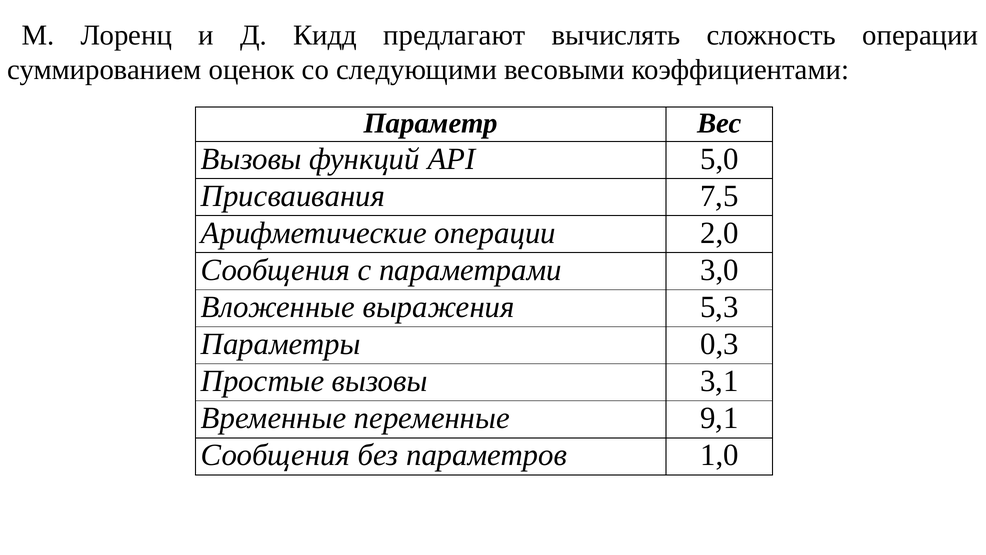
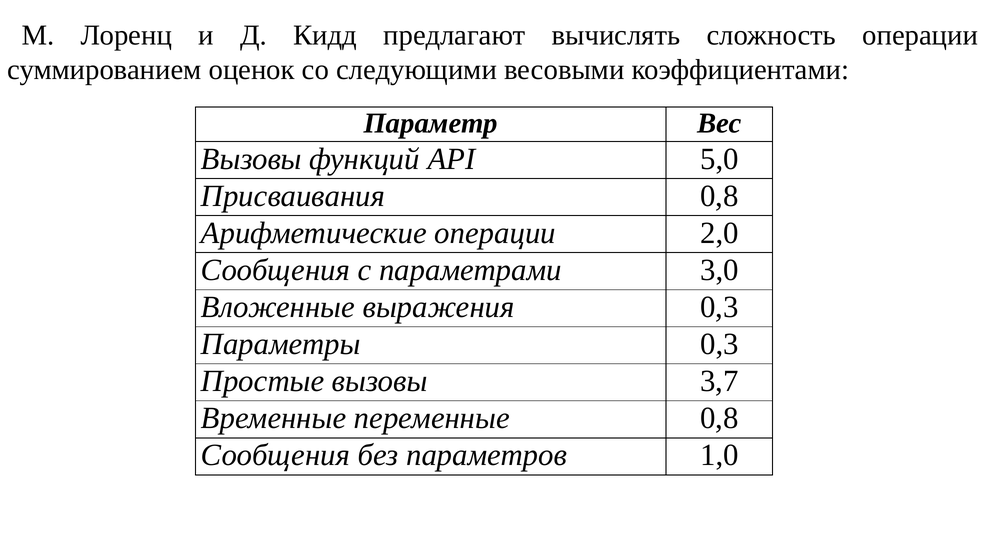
Присваивания 7,5: 7,5 -> 0,8 (719, 196)
выражения 5,3: 5,3 -> 0,3 (719, 307)
3,1: 3,1 -> 3,7 (719, 381)
переменные 9,1: 9,1 -> 0,8 (719, 418)
